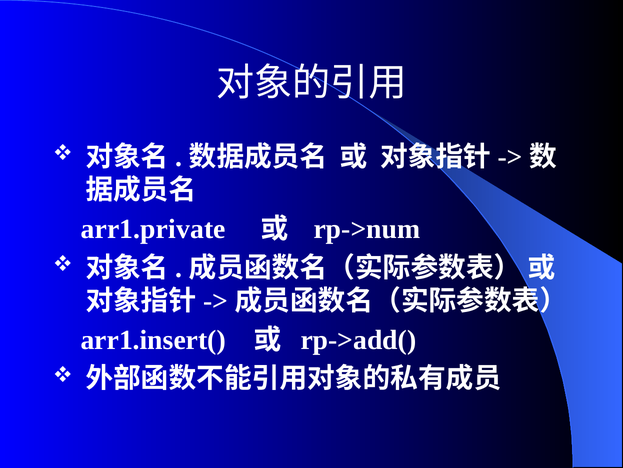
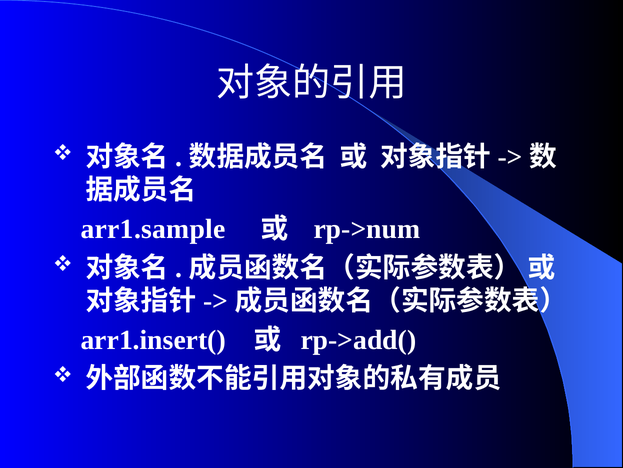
arr1.private: arr1.private -> arr1.sample (153, 229)
